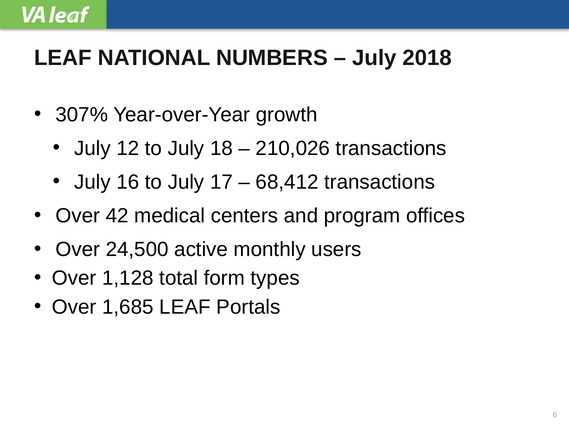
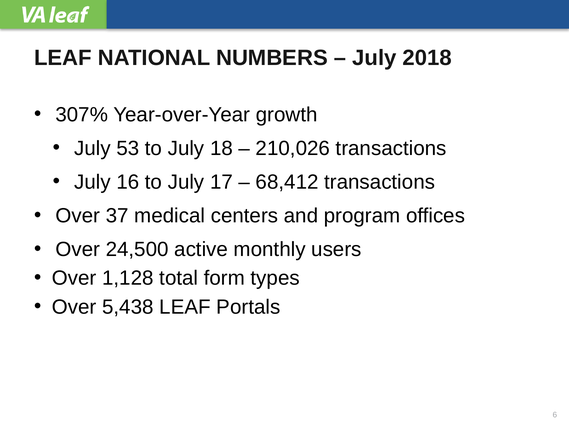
12: 12 -> 53 (128, 148)
42: 42 -> 37 (117, 216)
1,685: 1,685 -> 5,438 (128, 307)
